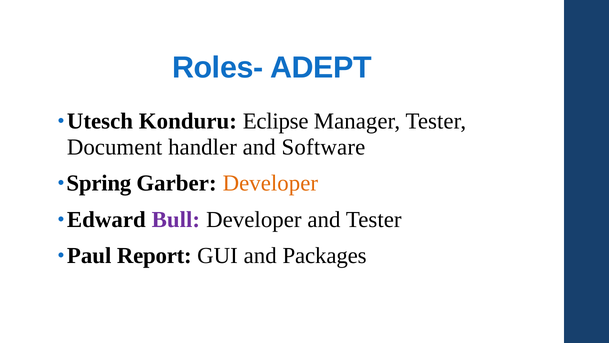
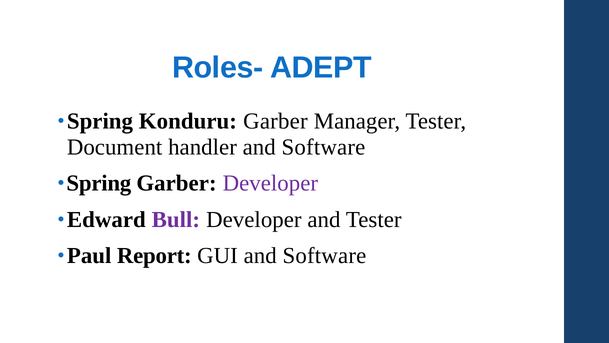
Utesch: Utesch -> Spring (100, 121)
Konduru Eclipse: Eclipse -> Garber (275, 121)
Developer colour: orange -> purple (270, 183)
GUI and Packages: Packages -> Software (324, 256)
